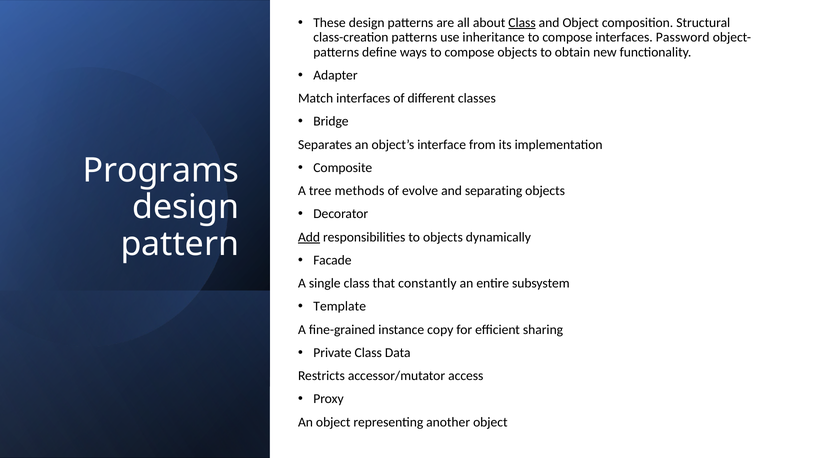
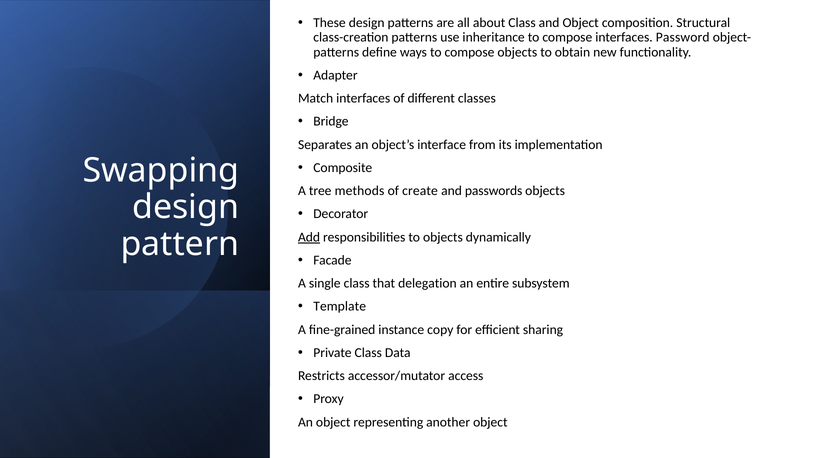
Class underline: present -> none (522, 23)
Programs: Programs -> Swapping (161, 171)
evolve: evolve -> create (420, 191)
separating: separating -> passwords (494, 191)
constantly: constantly -> delegation (427, 284)
